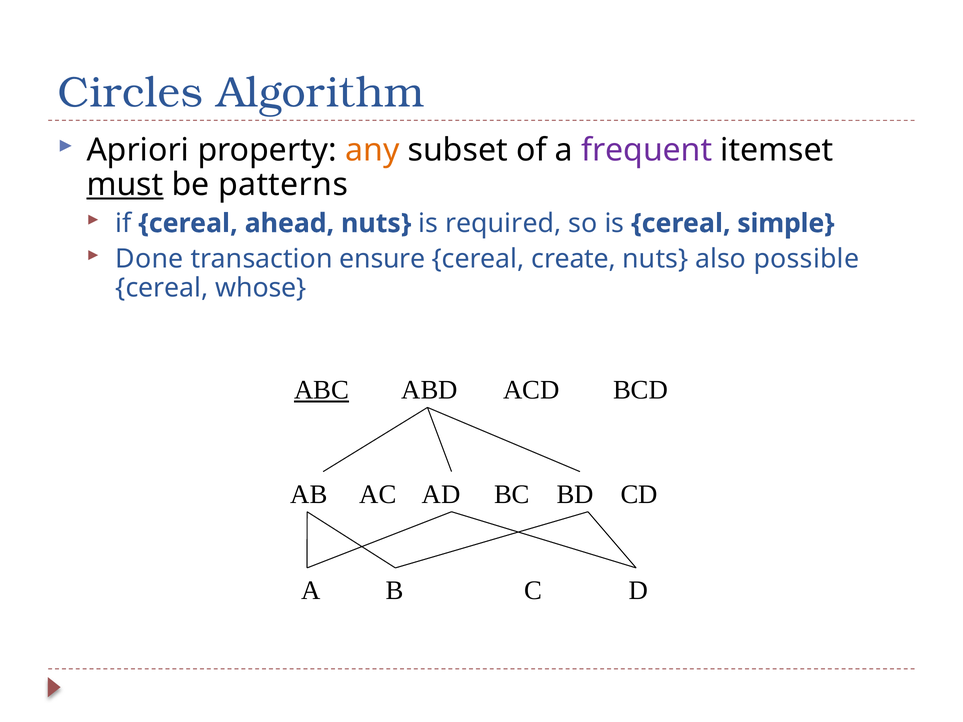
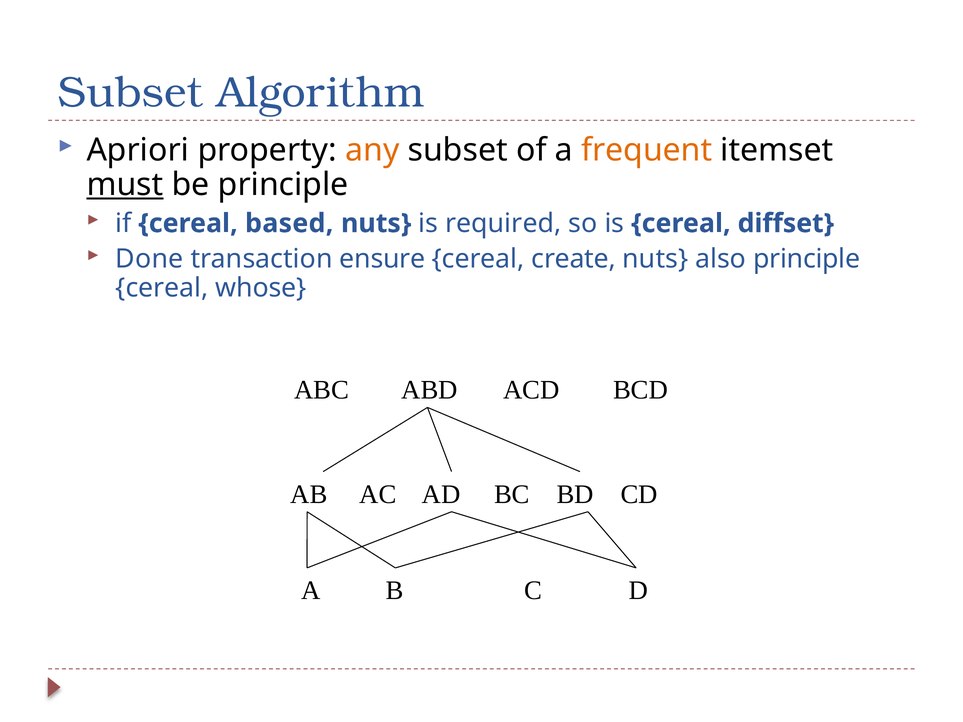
Circles: Circles -> Subset (130, 93)
frequent colour: purple -> orange (647, 150)
be patterns: patterns -> principle (283, 185)
ahead: ahead -> based (289, 223)
simple: simple -> diffset (786, 223)
also possible: possible -> principle (807, 259)
ABC underline: present -> none (322, 390)
